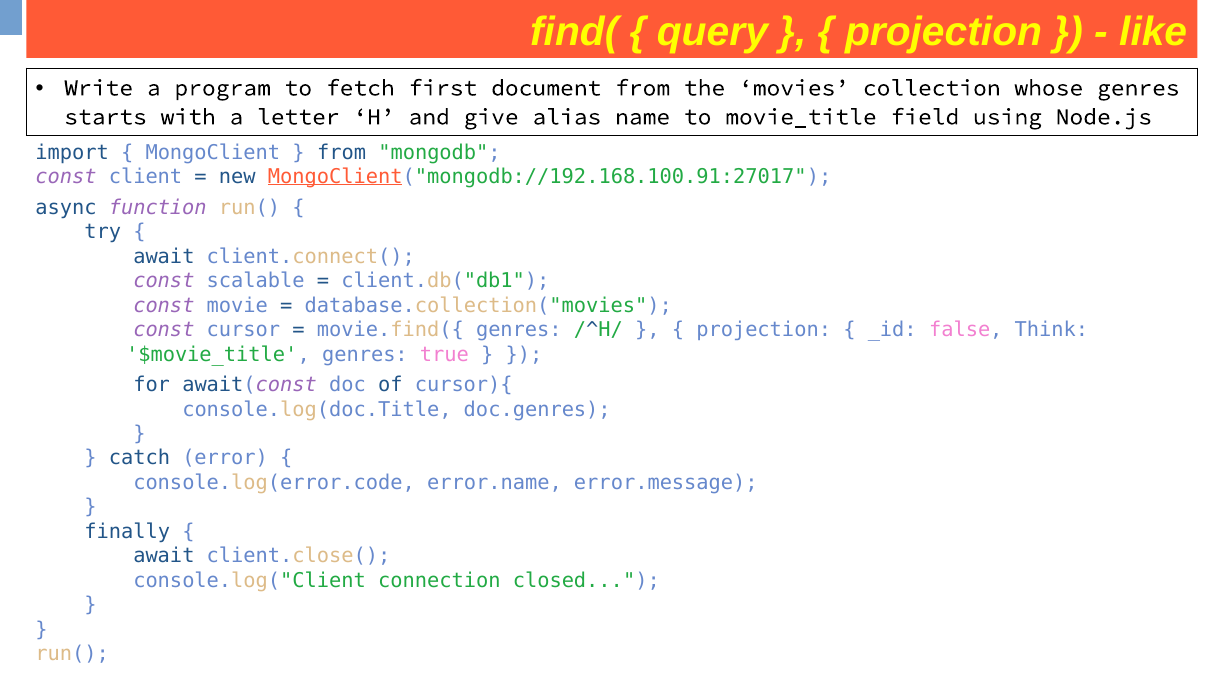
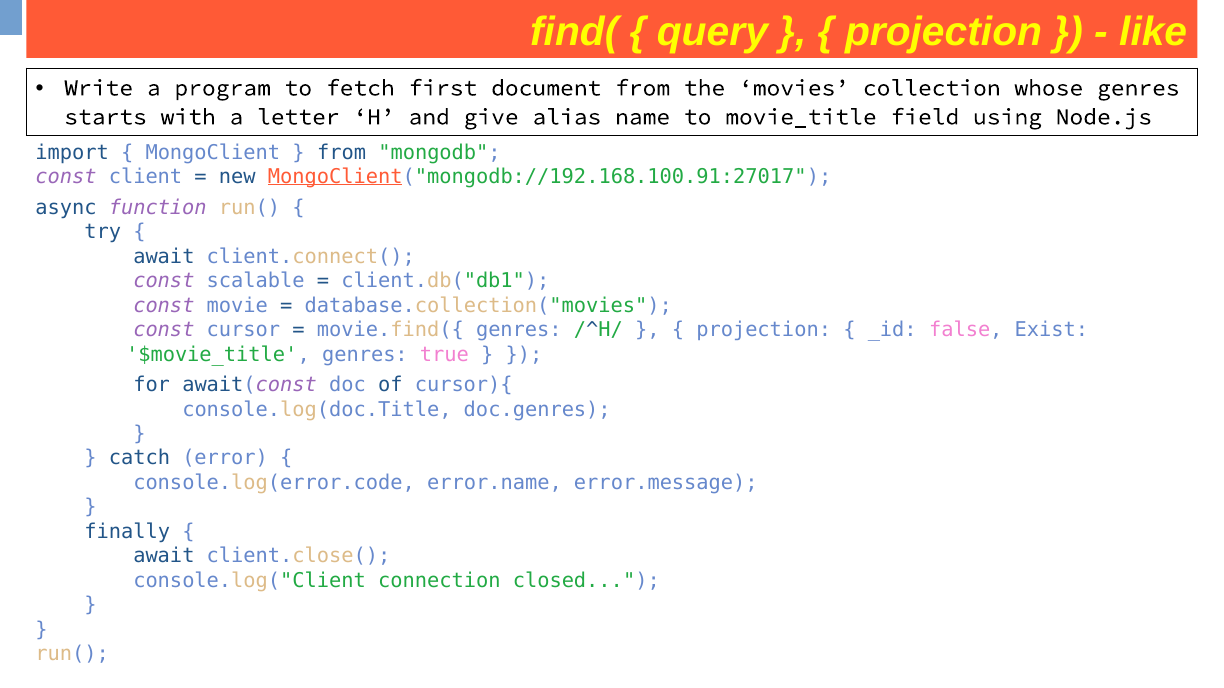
Think: Think -> Exist (1051, 330)
